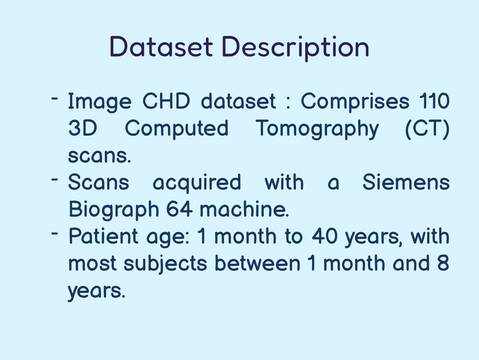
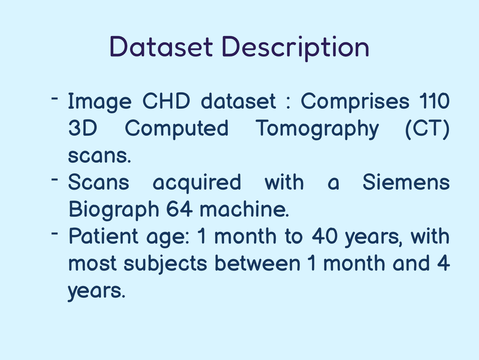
8: 8 -> 4 (444, 263)
